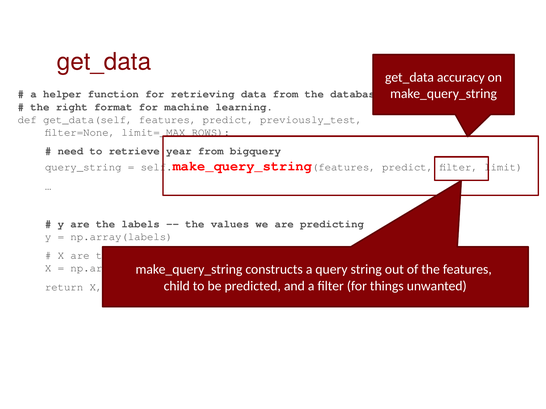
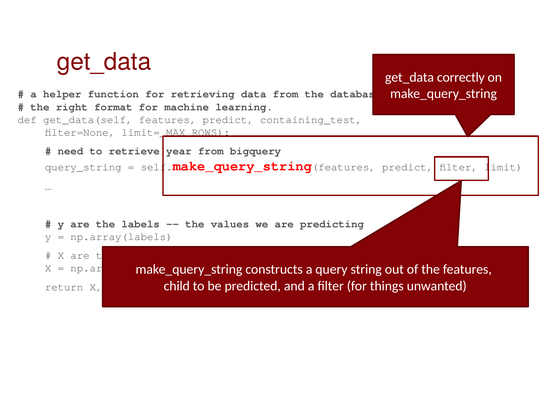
accuracy: accuracy -> correctly (461, 77)
previously_test: previously_test -> containing_test (311, 120)
